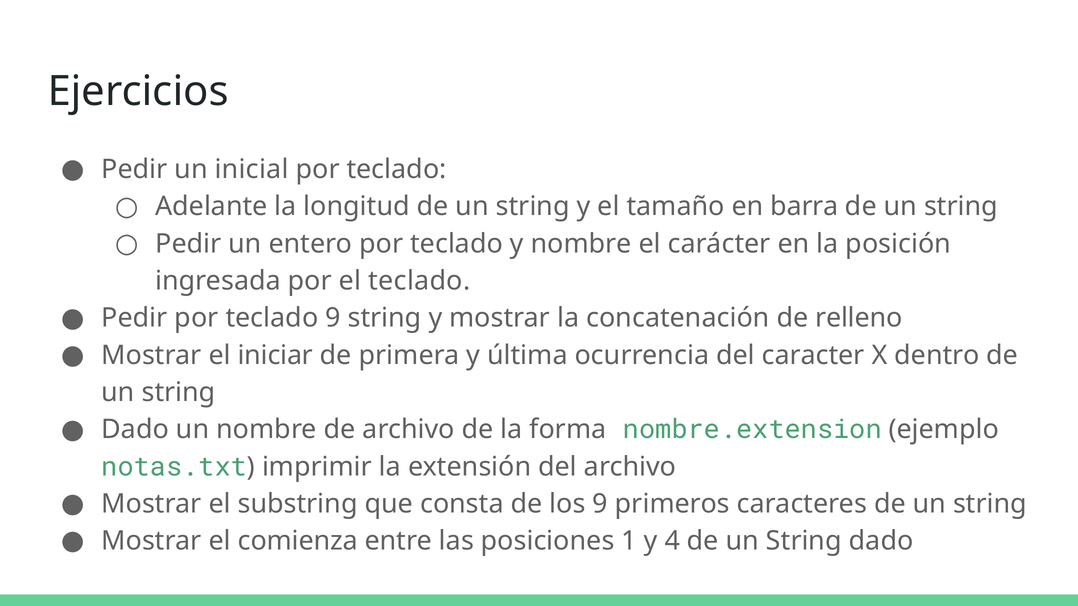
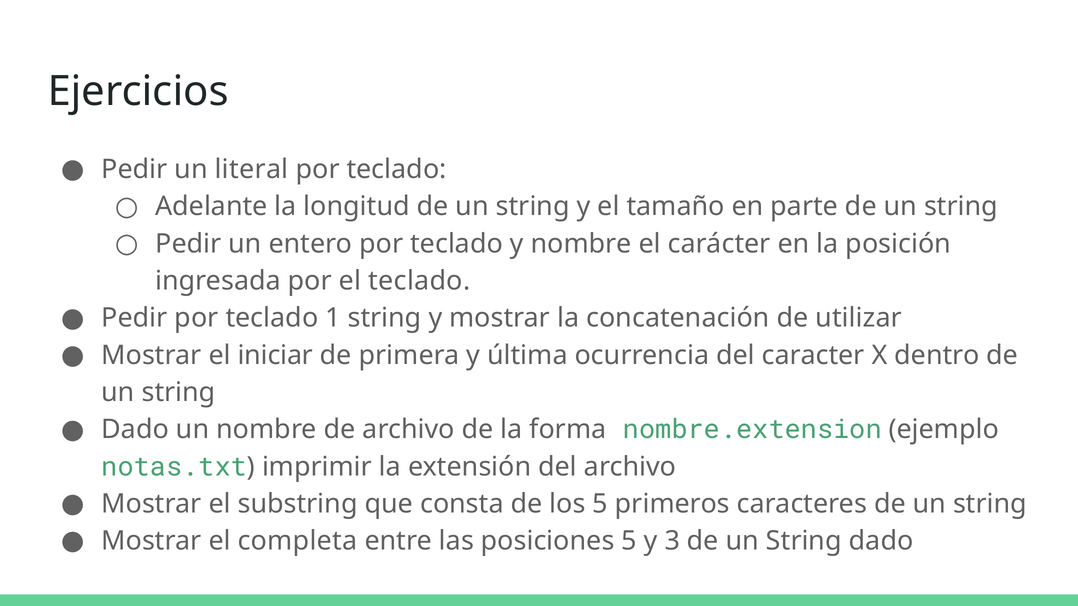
inicial: inicial -> literal (252, 170)
barra: barra -> parte (804, 207)
teclado 9: 9 -> 1 (333, 318)
relleno: relleno -> utilizar (859, 318)
los 9: 9 -> 5 (600, 504)
comienza: comienza -> completa (298, 541)
posiciones 1: 1 -> 5 (629, 541)
4: 4 -> 3 (672, 541)
